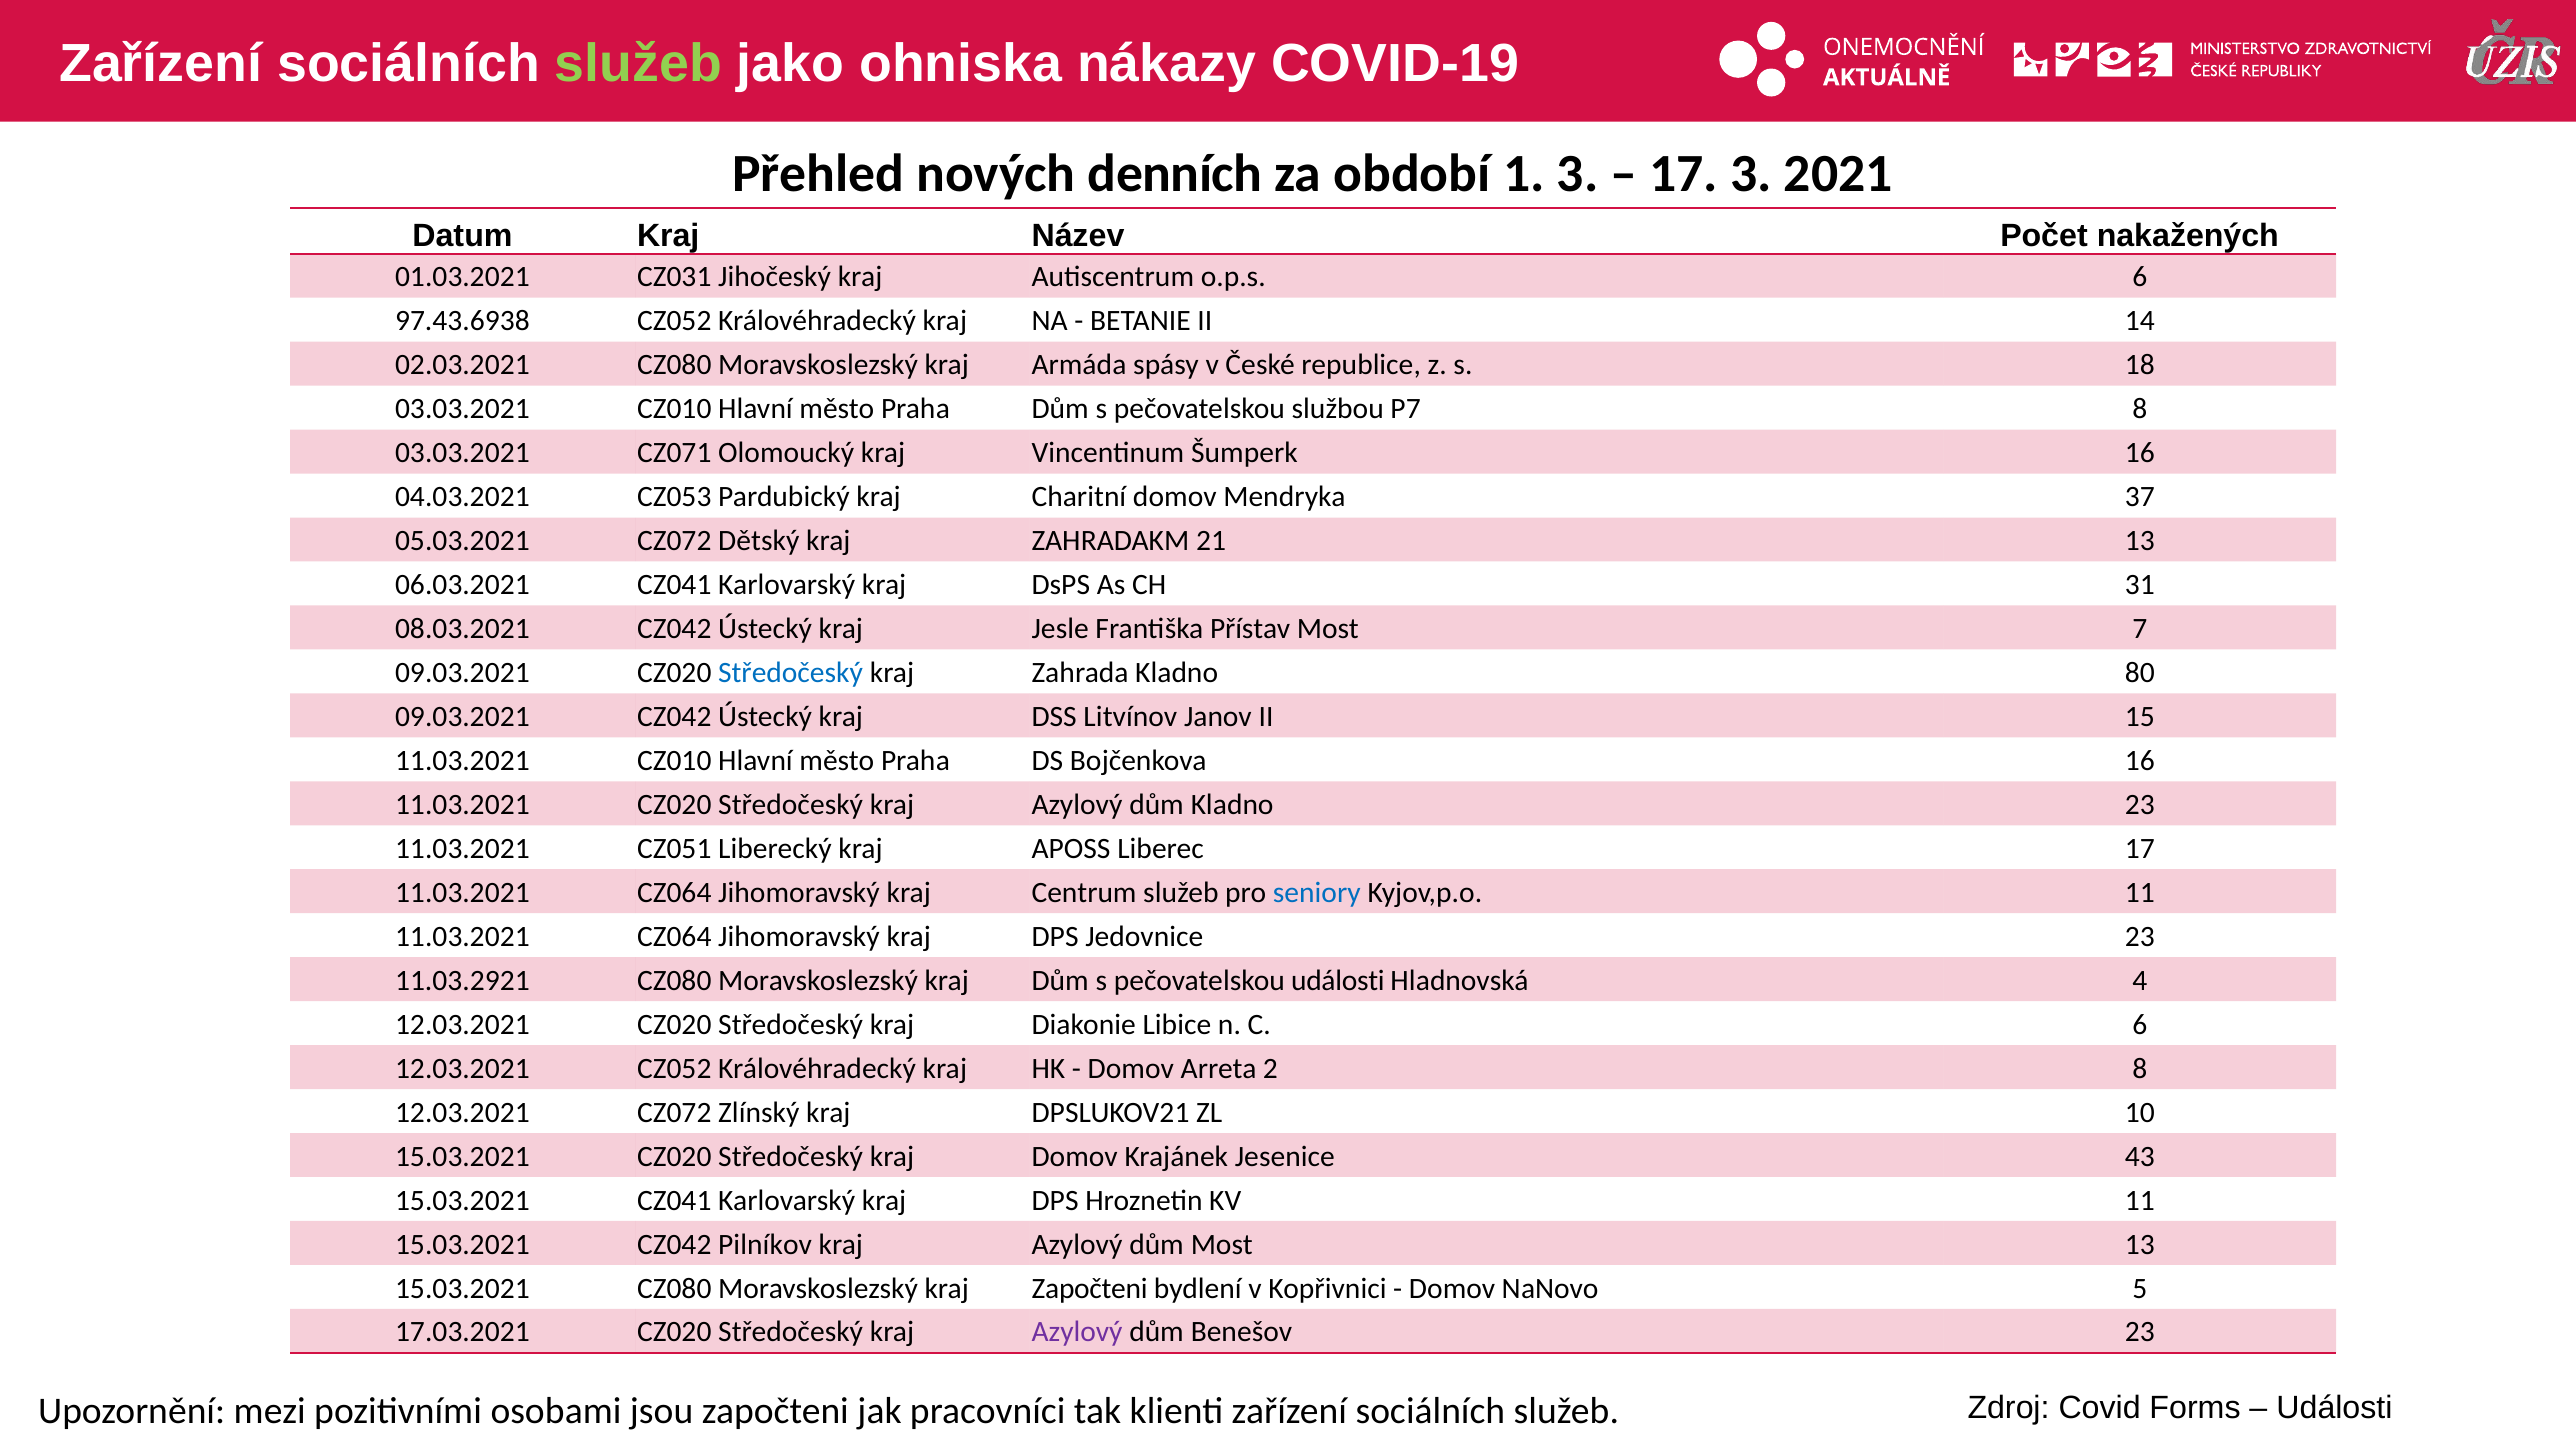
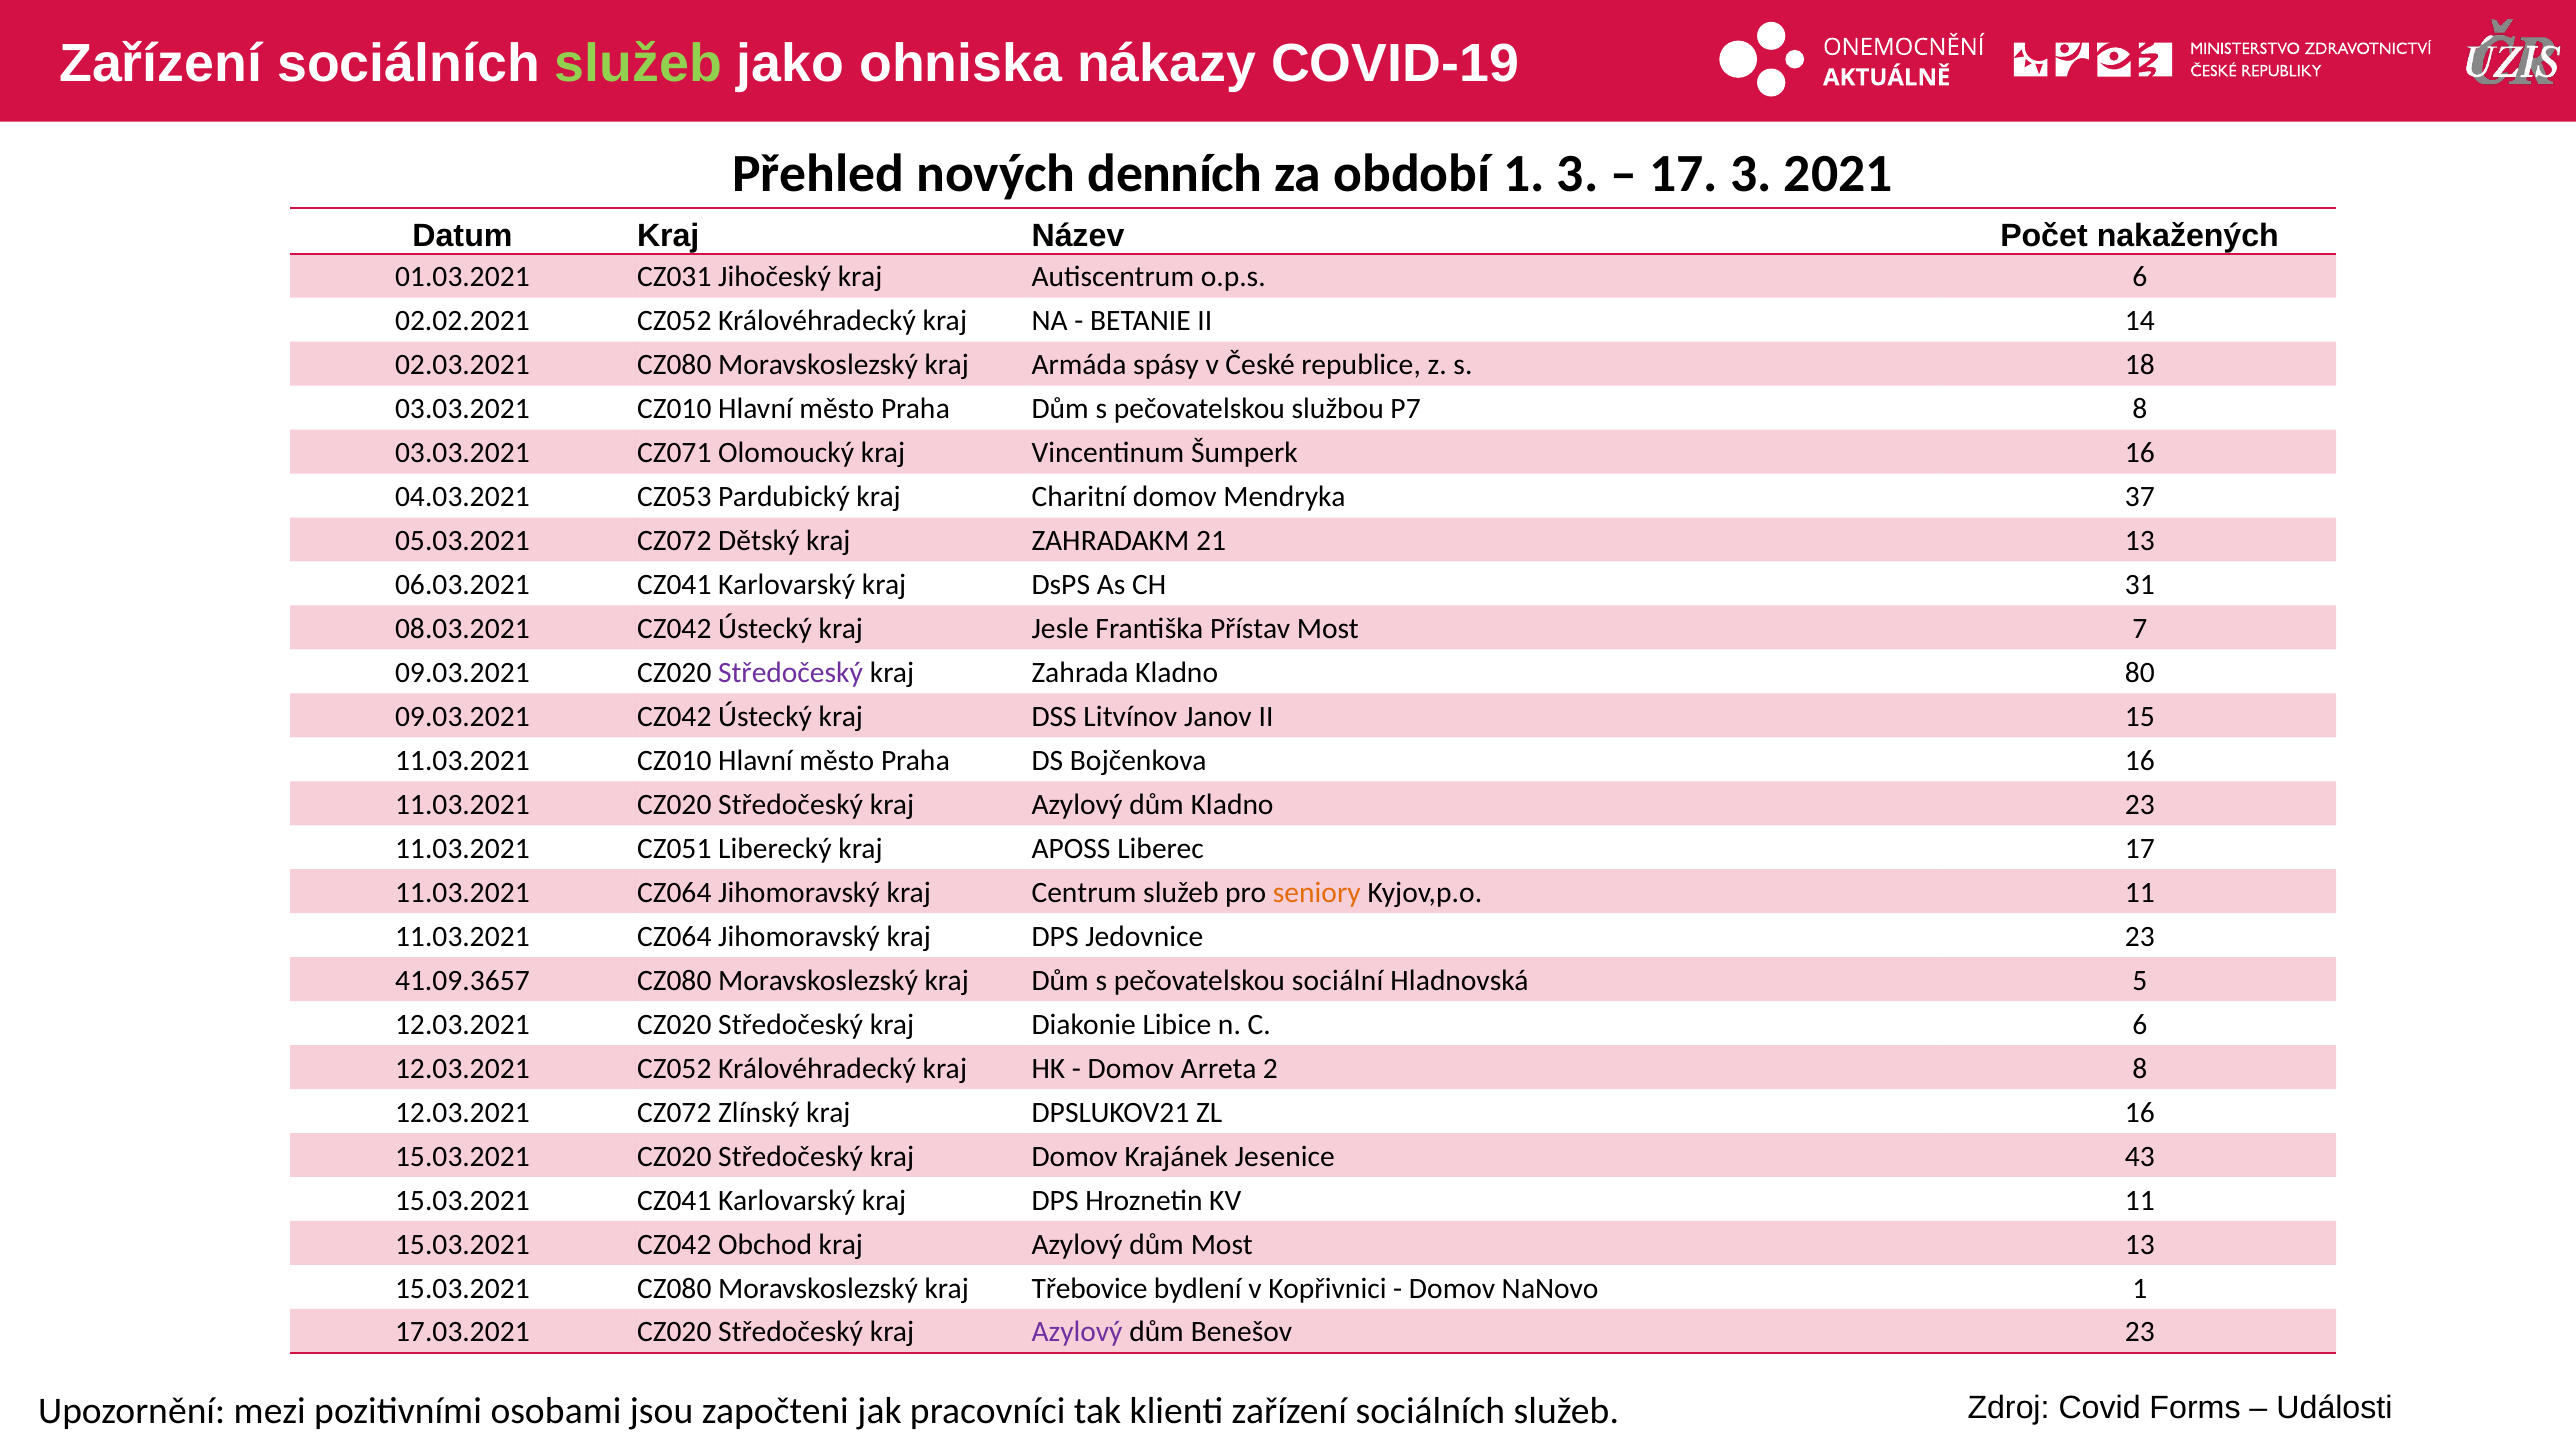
97.43.6938: 97.43.6938 -> 02.02.2021 (462, 321)
Středočeský colour: blue -> purple (790, 673)
seniory colour: blue -> orange (1317, 893)
11.03.2921: 11.03.2921 -> 41.09.3657 (462, 981)
pečovatelskou události: události -> sociální (1338, 981)
4: 4 -> 5 (2140, 981)
ZL 10: 10 -> 16 (2140, 1112)
Pilníkov: Pilníkov -> Obchod (765, 1244)
kraj Započteni: Započteni -> Třebovice (1090, 1288)
NaNovo 5: 5 -> 1 (2140, 1288)
